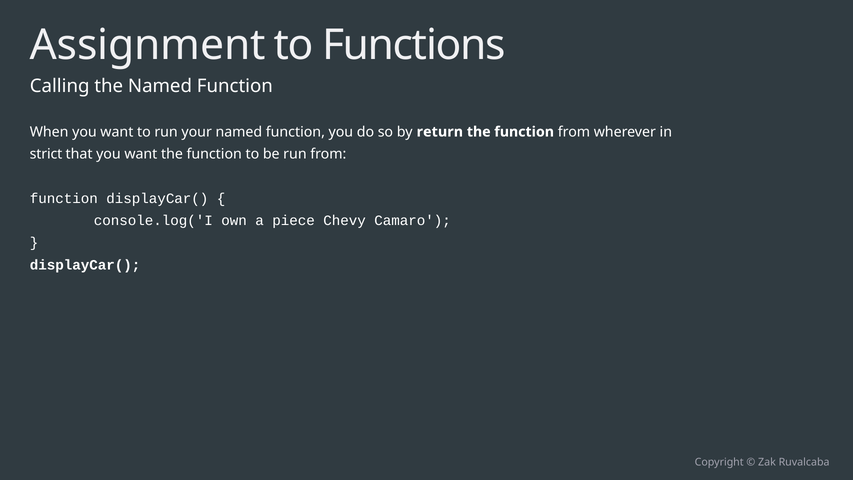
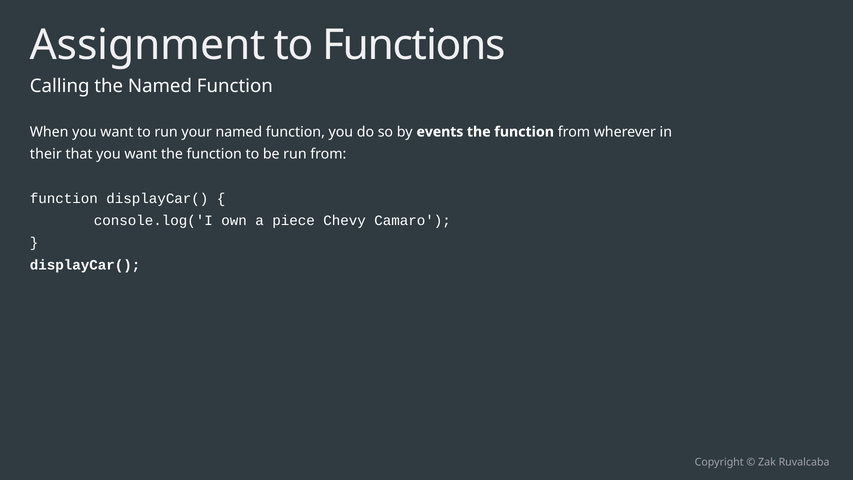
return: return -> events (440, 132)
strict: strict -> their (46, 154)
